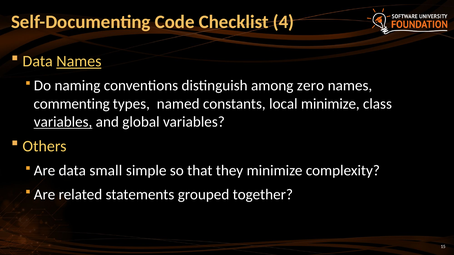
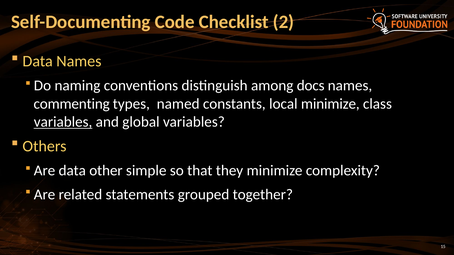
4: 4 -> 2 (284, 22)
Names underline: present -> none (79, 61)
zero: zero -> docs (311, 86)
small: small -> other (106, 171)
